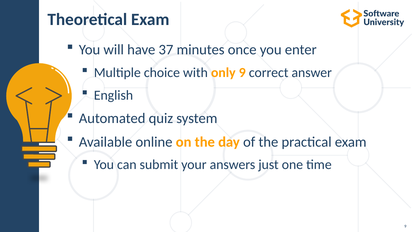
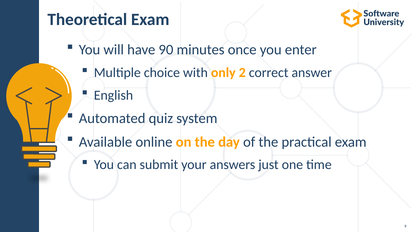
37: 37 -> 90 (166, 50)
only 9: 9 -> 2 (242, 73)
